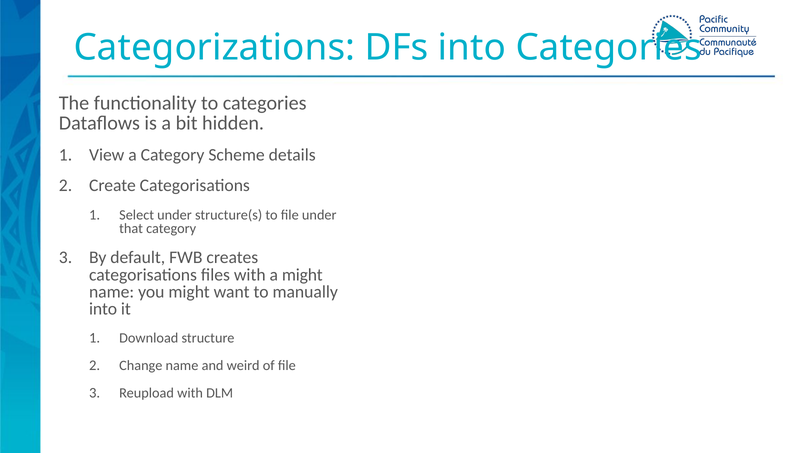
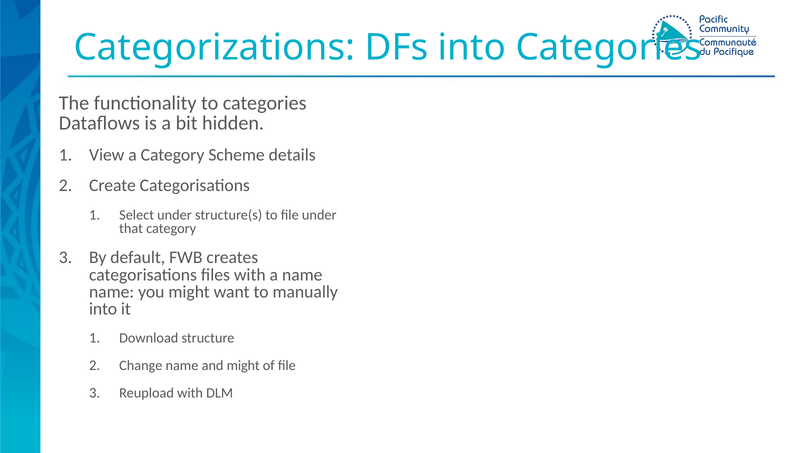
a might: might -> name (302, 275)
and weird: weird -> might (243, 365)
